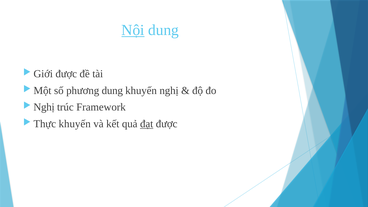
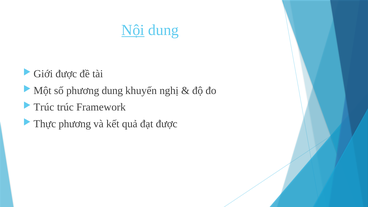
Nghị: Nghị -> Trúc (44, 107)
Thực khuyến: khuyến -> phương (75, 124)
đạt underline: present -> none (147, 124)
